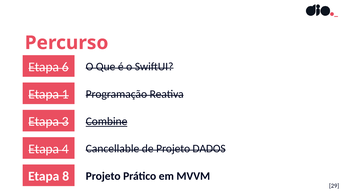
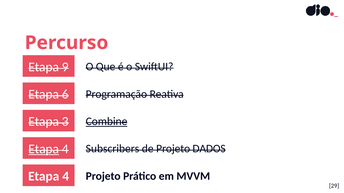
6: 6 -> 9 (65, 67)
1: 1 -> 6 (65, 94)
Etapa underline: none -> present (44, 149)
Cancellable: Cancellable -> Subscribers (112, 149)
8: 8 -> 4 (66, 177)
